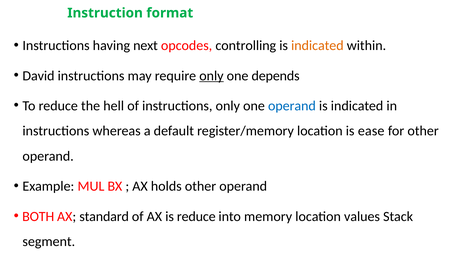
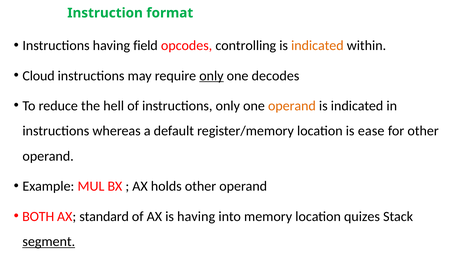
next: next -> field (145, 46)
David: David -> Cloud (39, 76)
depends: depends -> decodes (275, 76)
operand colour: blue -> orange (292, 106)
is reduce: reduce -> having (196, 216)
values: values -> quizes (362, 216)
segment underline: none -> present (49, 242)
